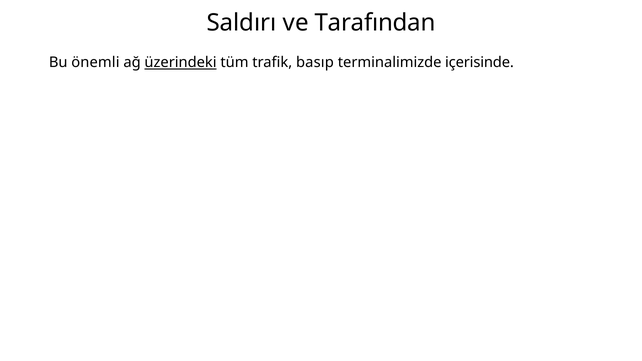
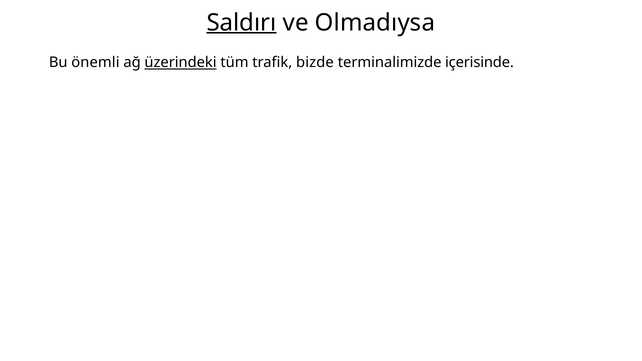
Saldırı underline: none -> present (242, 23)
Tarafından: Tarafından -> Olmadıysa (375, 23)
basıp: basıp -> bizde (315, 63)
